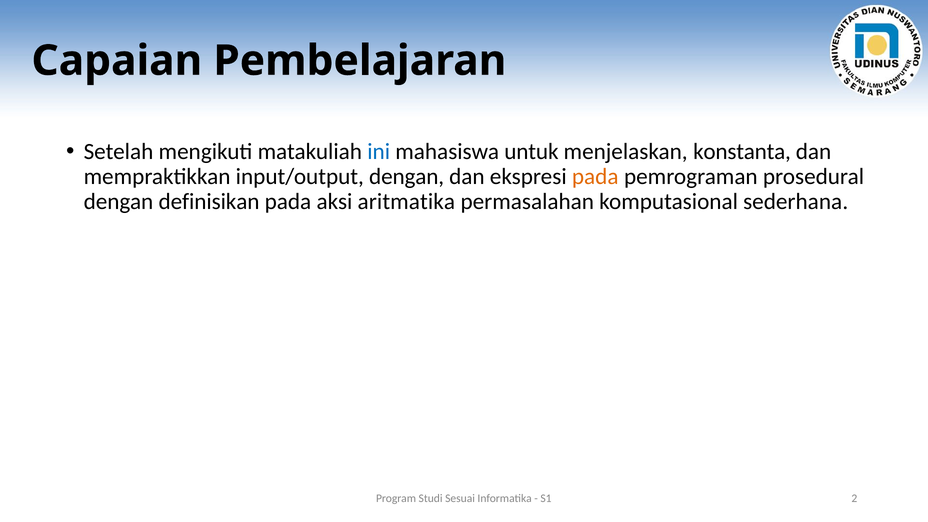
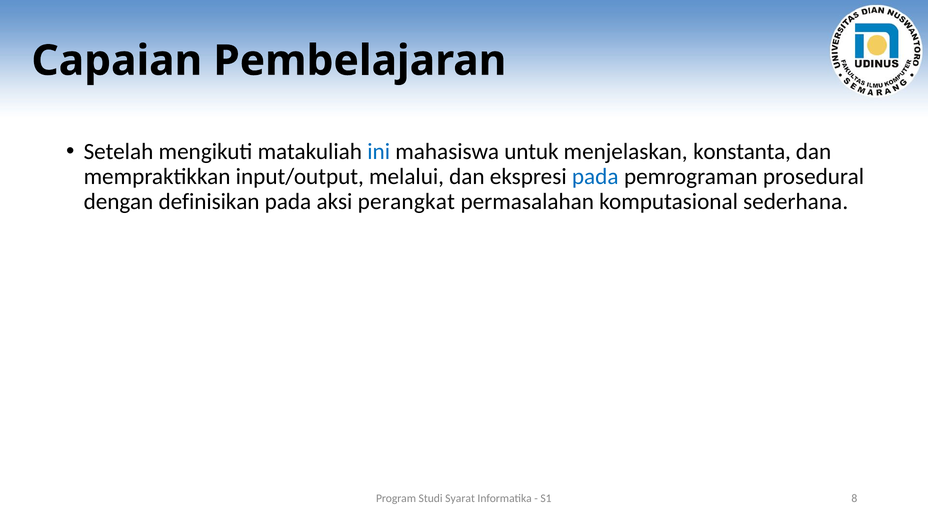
input/output dengan: dengan -> melalui (407, 177)
pada colour: orange -> blue (595, 177)
aritmatika: aritmatika -> perangkat (406, 202)
Sesuai: Sesuai -> Syarat (460, 498)
2: 2 -> 8 (854, 498)
